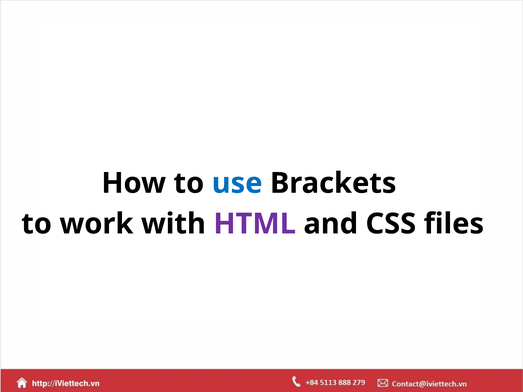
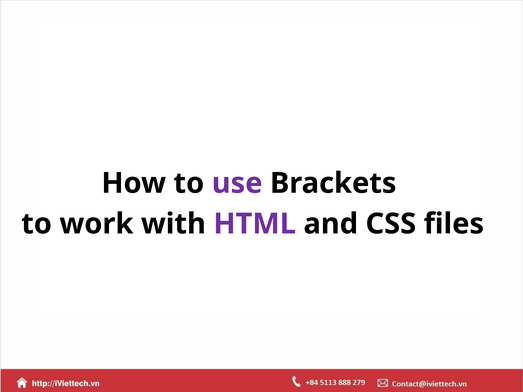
use colour: blue -> purple (237, 183)
